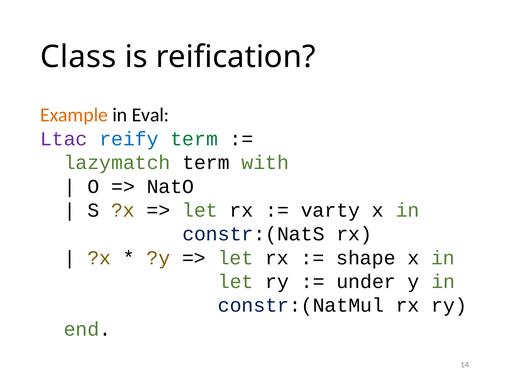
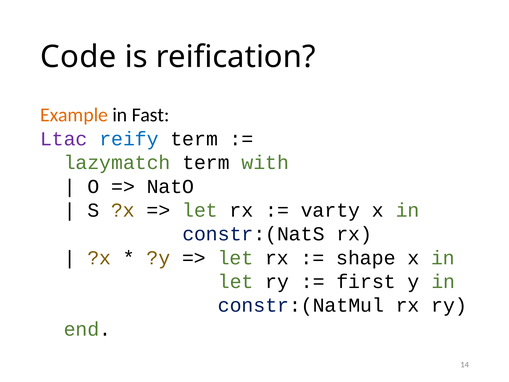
Class: Class -> Code (78, 57)
Eval: Eval -> Fast (151, 115)
term colour: green -> black (194, 139)
under: under -> first (366, 281)
